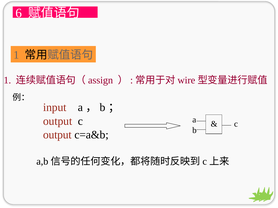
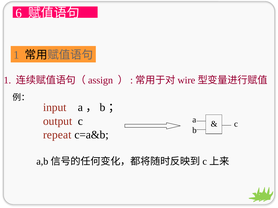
output: output -> repeat (57, 135)
